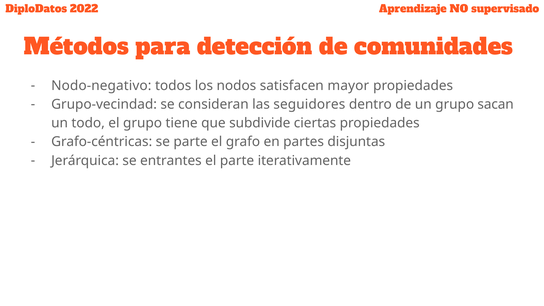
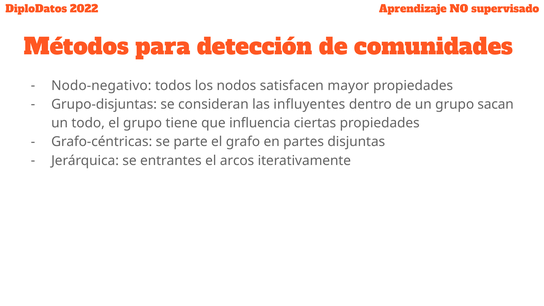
Grupo-vecindad: Grupo-vecindad -> Grupo-disjuntas (104, 104)
seguidores: seguidores -> influyentes (309, 104)
subdivide: subdivide -> influencia (260, 123)
el parte: parte -> arcos (237, 161)
